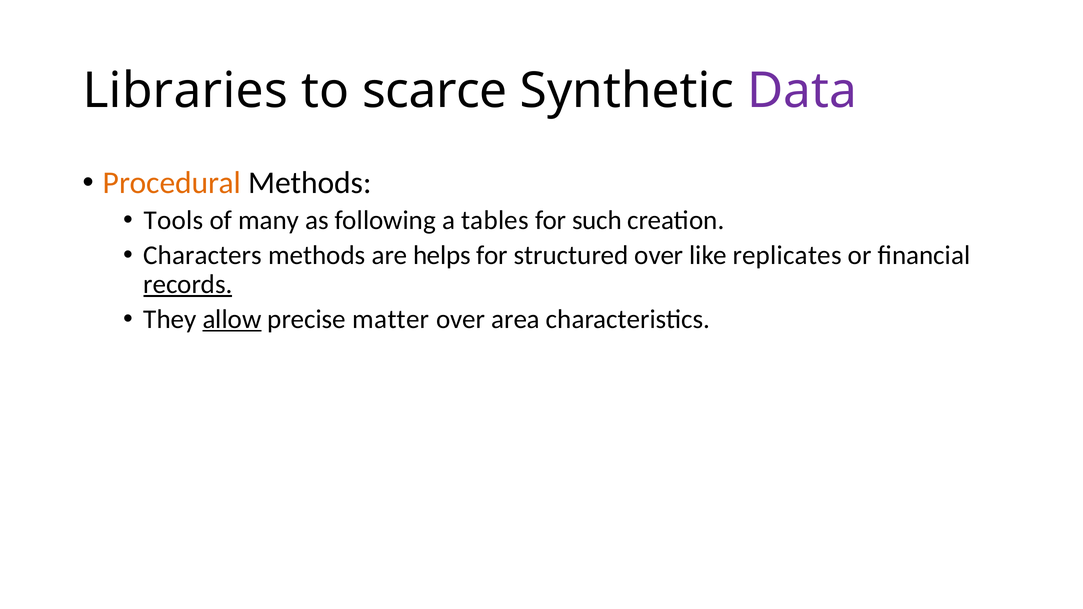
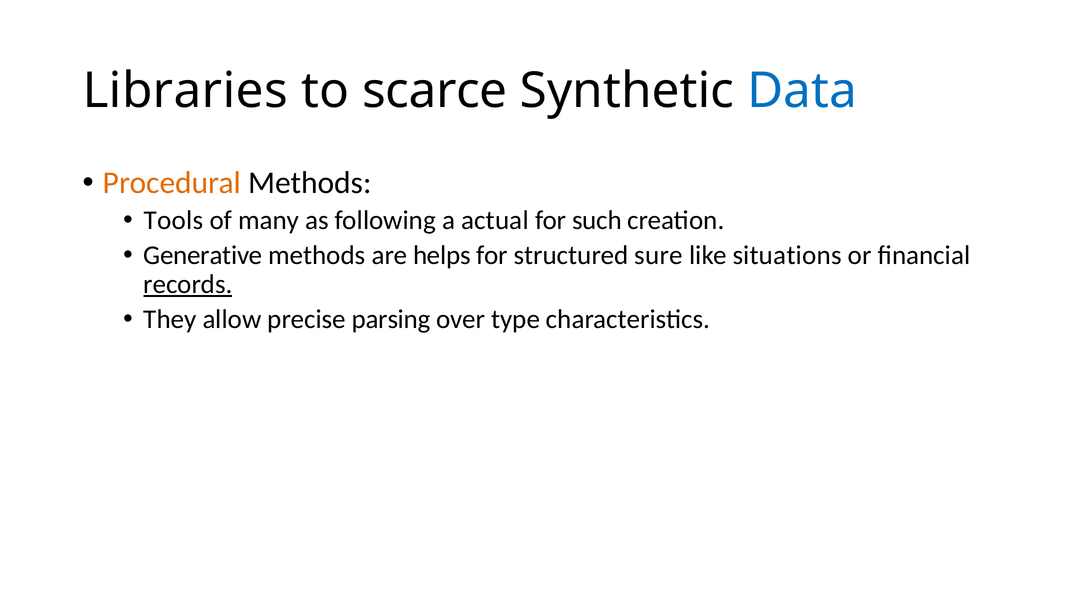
Data colour: purple -> blue (802, 91)
tables: tables -> actual (495, 220)
Characters: Characters -> Generative (203, 255)
structured over: over -> sure (659, 255)
replicates: replicates -> situations (787, 255)
allow underline: present -> none (232, 319)
matter: matter -> parsing (391, 319)
area: area -> type (516, 319)
